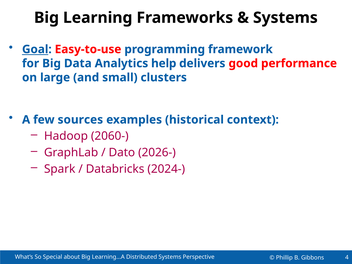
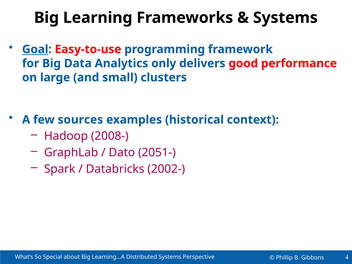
help: help -> only (164, 63)
2060-: 2060- -> 2008- (110, 136)
2026-: 2026- -> 2051- (157, 153)
2024-: 2024- -> 2002- (166, 169)
